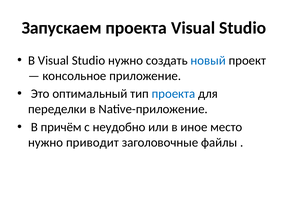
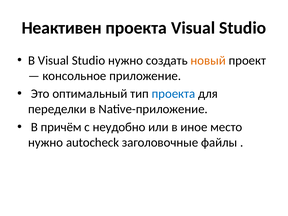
Запускаем: Запускаем -> Неактивен (62, 28)
новый colour: blue -> orange (208, 60)
приводит: приводит -> autocheck (93, 142)
